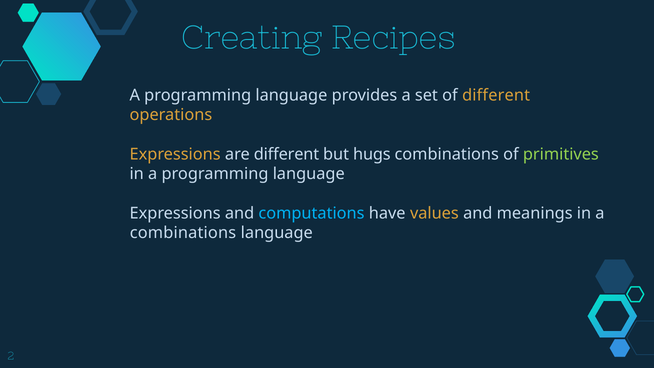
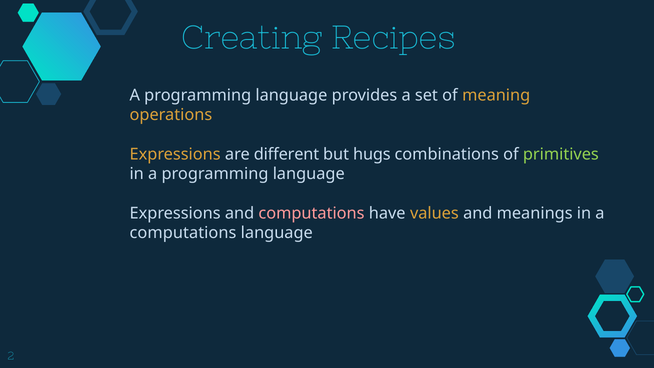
of different: different -> meaning (496, 95)
computations colour: light blue -> pink (311, 213)
combinations: combinations -> computations (183, 233)
